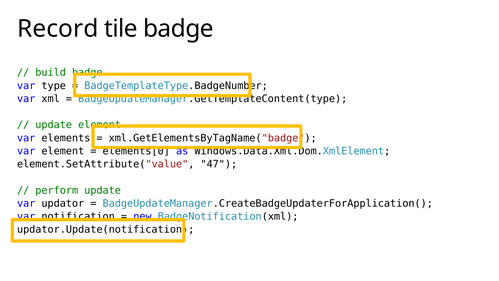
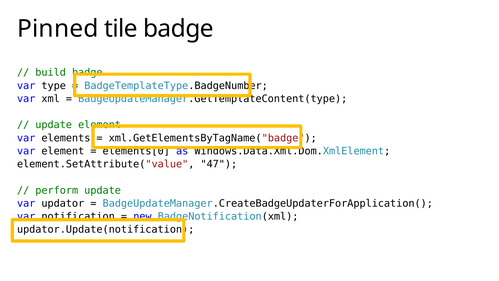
Record: Record -> Pinned (58, 29)
